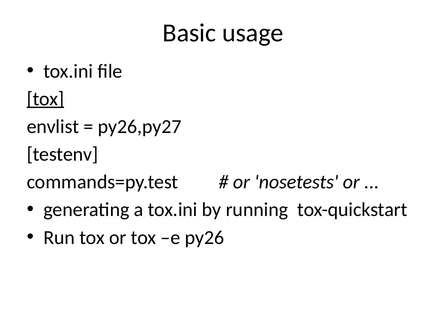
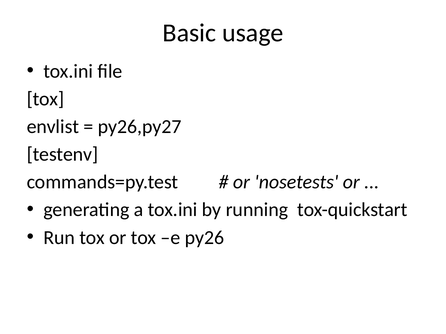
tox underline: present -> none (45, 99)
